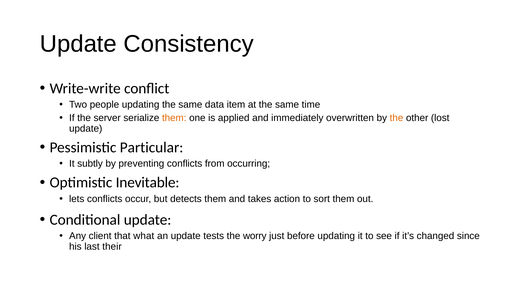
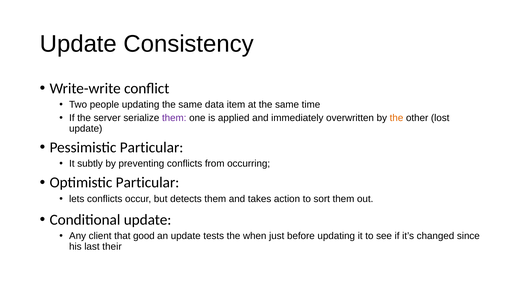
them colour: orange -> purple (174, 118)
Optimistic Inevitable: Inevitable -> Particular (148, 182)
what: what -> good (144, 236)
worry: worry -> when (255, 236)
